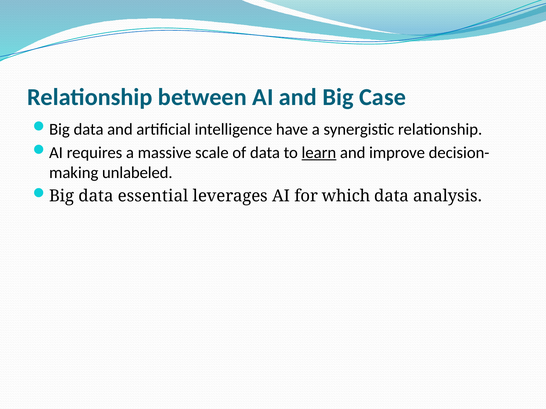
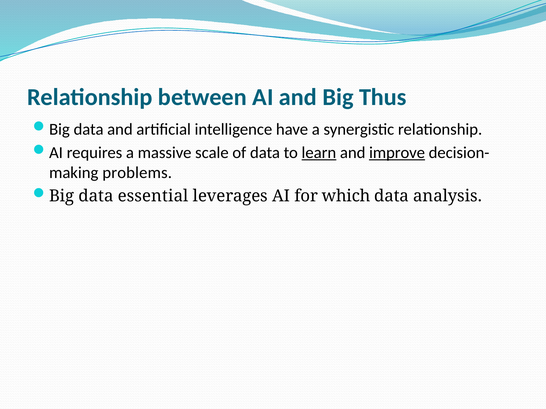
Case: Case -> Thus (383, 97)
improve underline: none -> present (397, 153)
unlabeled: unlabeled -> problems (137, 173)
